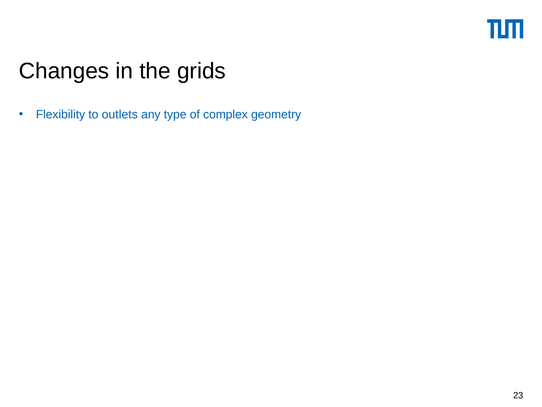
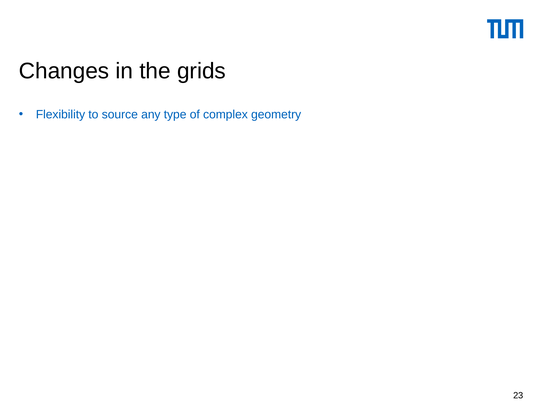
outlets: outlets -> source (120, 115)
